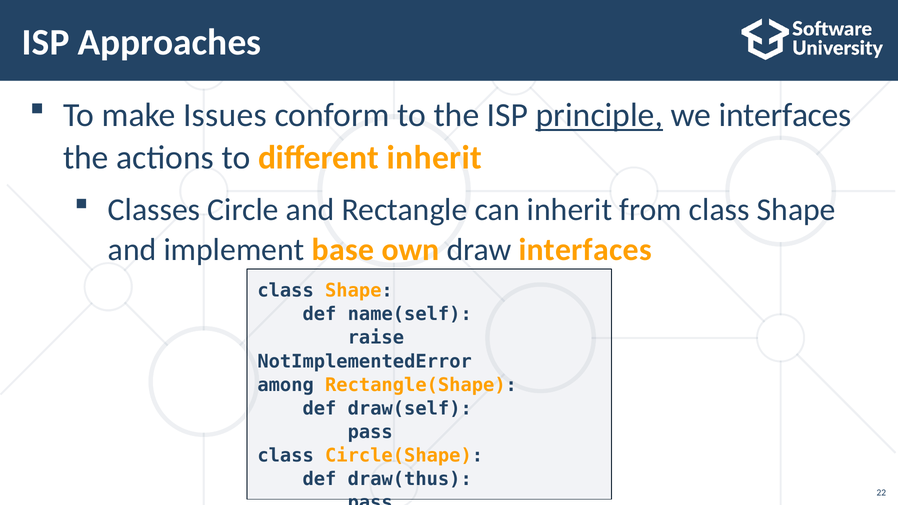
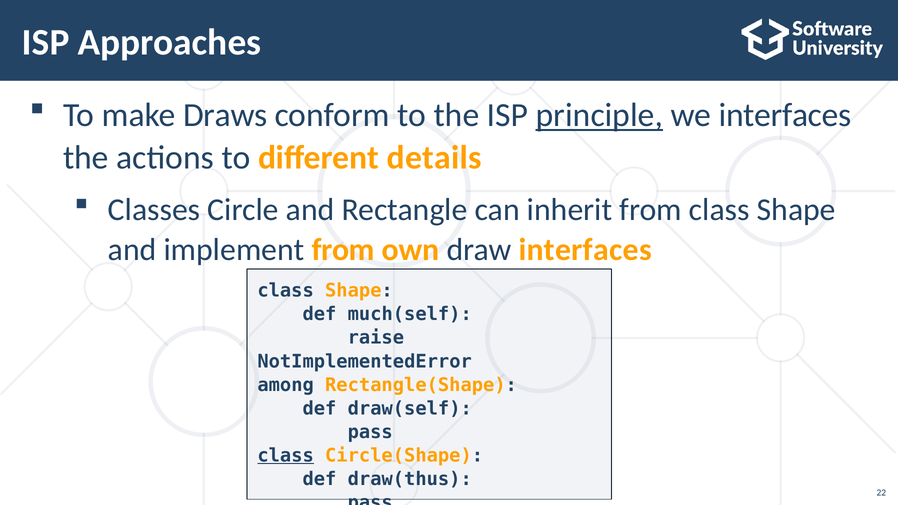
Issues: Issues -> Draws (225, 115)
different inherit: inherit -> details (434, 158)
implement base: base -> from (343, 250)
name(self: name(self -> much(self (410, 314)
class underline: none -> present (286, 456)
